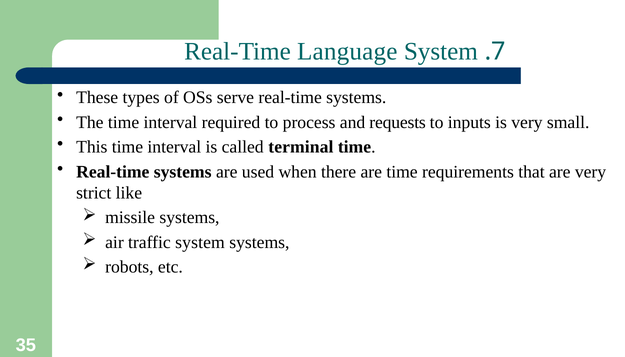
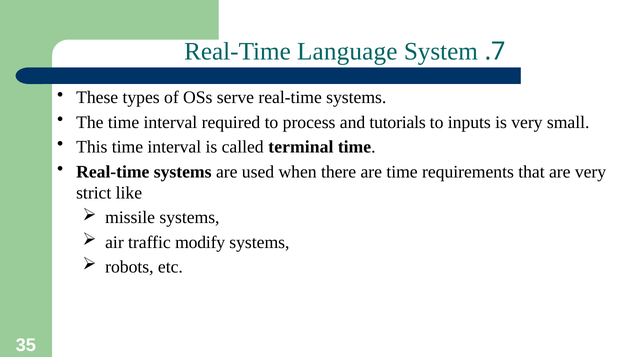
requests: requests -> tutorials (398, 122)
traffic system: system -> modify (200, 242)
